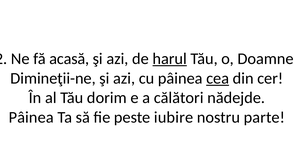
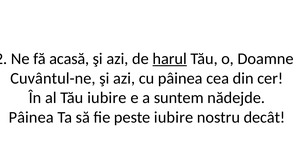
Dimineţii-ne: Dimineţii-ne -> Cuvântul-ne (53, 78)
cea underline: present -> none (218, 78)
Tău dorim: dorim -> iubire (107, 98)
călători: călători -> suntem (179, 98)
parte: parte -> decât (265, 118)
